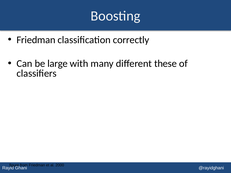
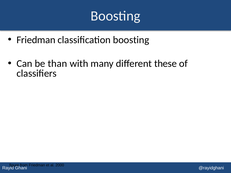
classification correctly: correctly -> boosting (131, 40)
large: large -> than (57, 64)
